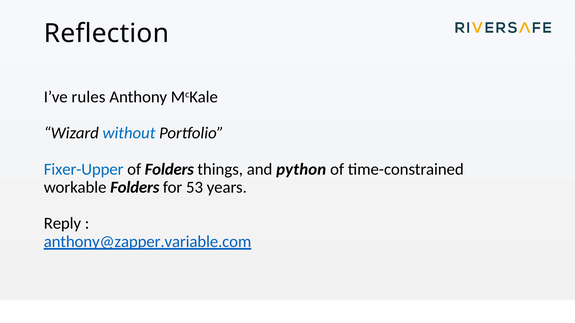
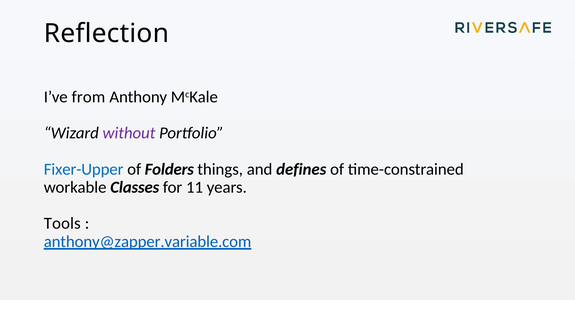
rules: rules -> from (88, 97)
without colour: blue -> purple (129, 133)
python: python -> defines (301, 169)
workable Folders: Folders -> Classes (135, 188)
53: 53 -> 11 (195, 188)
Reply: Reply -> Tools (62, 224)
